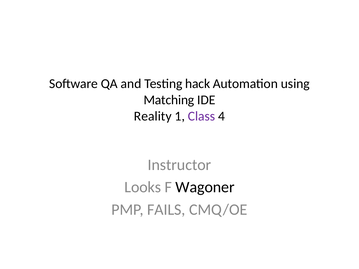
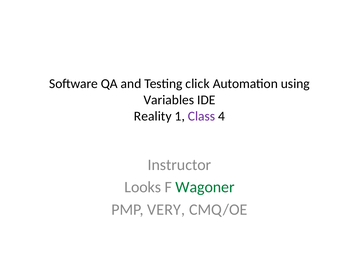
hack: hack -> click (198, 84)
Matching: Matching -> Variables (169, 100)
Wagoner colour: black -> green (205, 187)
FAILS: FAILS -> VERY (166, 210)
